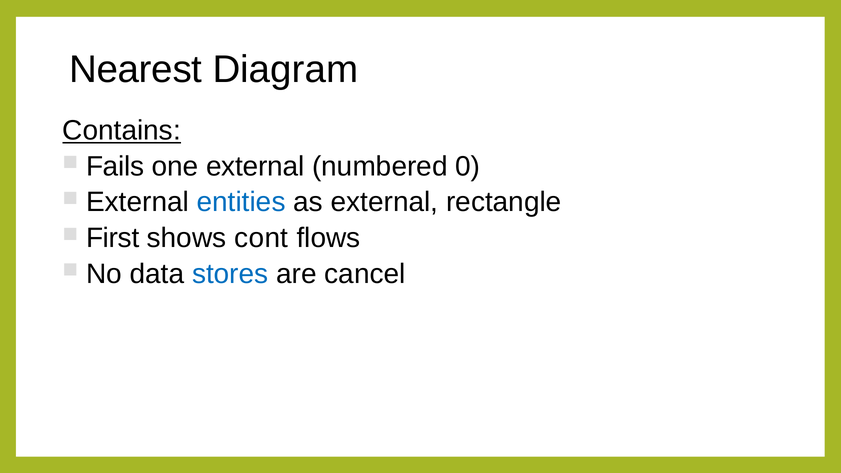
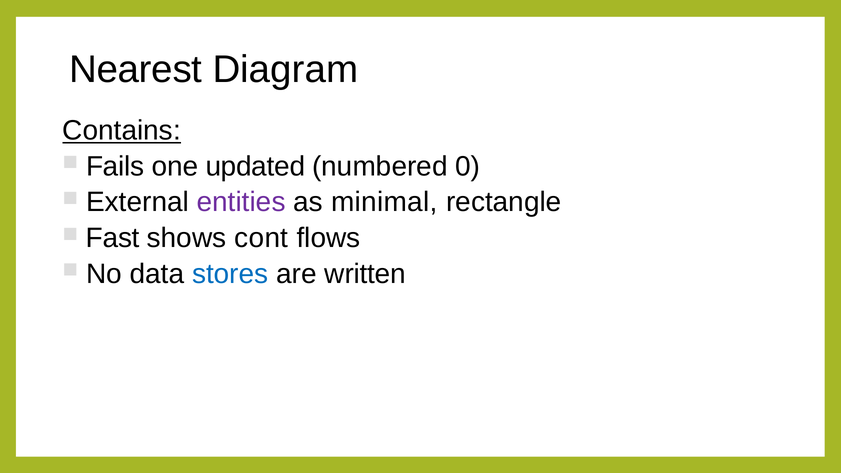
one external: external -> updated (255, 166)
entities colour: blue -> purple (241, 202)
as external: external -> minimal (384, 202)
First: First -> Fast (113, 238)
cancel: cancel -> written (365, 274)
